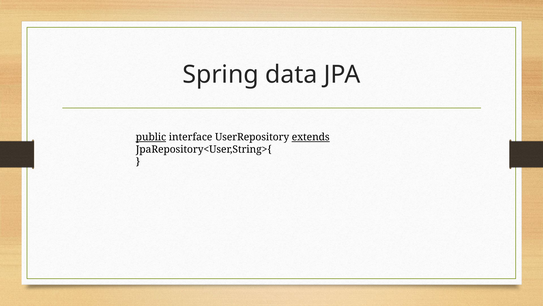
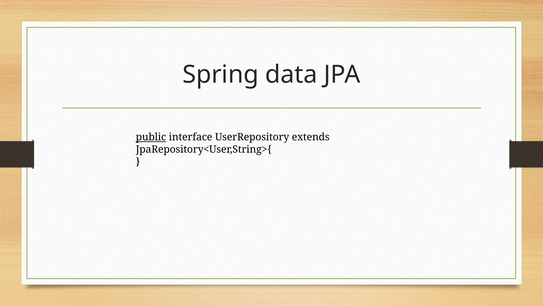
extends underline: present -> none (311, 137)
